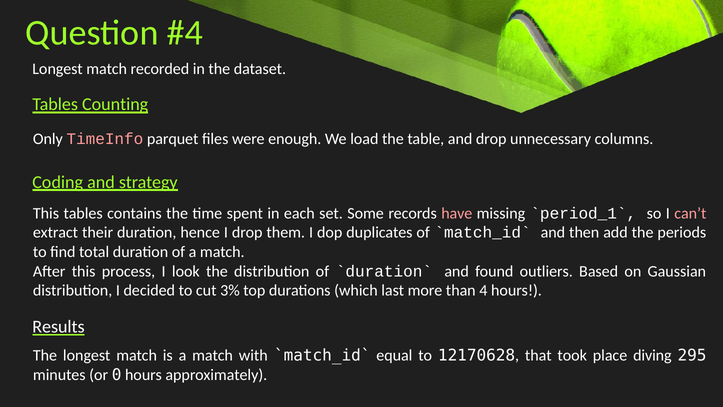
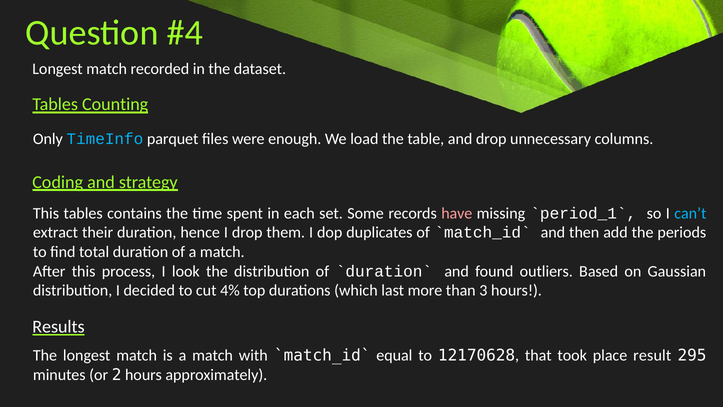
TimeInfo colour: pink -> light blue (105, 139)
can’t colour: pink -> light blue (690, 213)
3%: 3% -> 4% (230, 290)
4: 4 -> 3 (483, 290)
diving: diving -> result (652, 355)
0: 0 -> 2 (117, 375)
